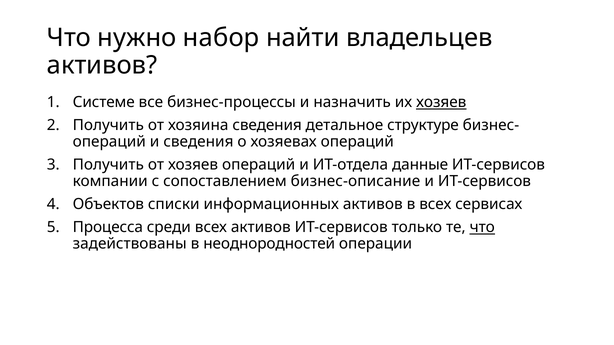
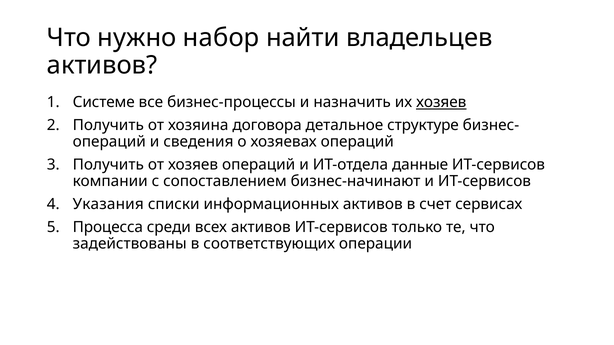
хозяина сведения: сведения -> договора (267, 125)
бизнес-описание: бизнес-описание -> бизнес-начинают (356, 182)
Объектов: Объектов -> Указания (108, 204)
в всех: всех -> счет (435, 204)
что underline: present -> none (482, 227)
неоднородностей: неоднородностей -> соответствующих (269, 244)
